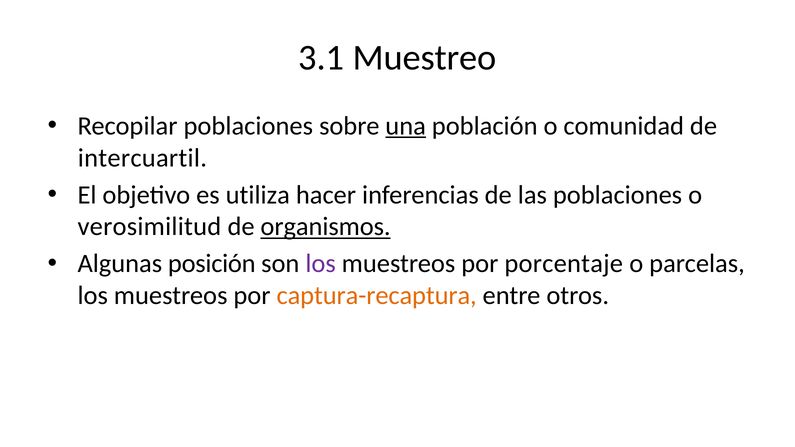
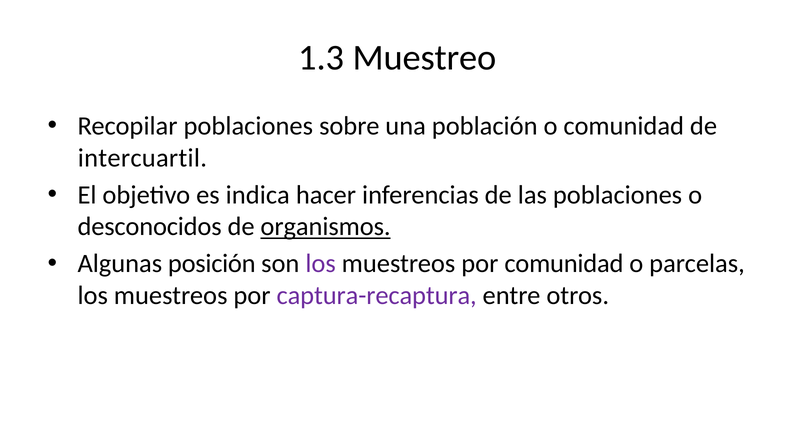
3.1: 3.1 -> 1.3 (321, 58)
una underline: present -> none (406, 126)
utiliza: utiliza -> indica (258, 195)
verosimilitud: verosimilitud -> desconocidos (150, 227)
por porcentaje: porcentaje -> comunidad (564, 264)
captura-recaptura colour: orange -> purple (377, 296)
